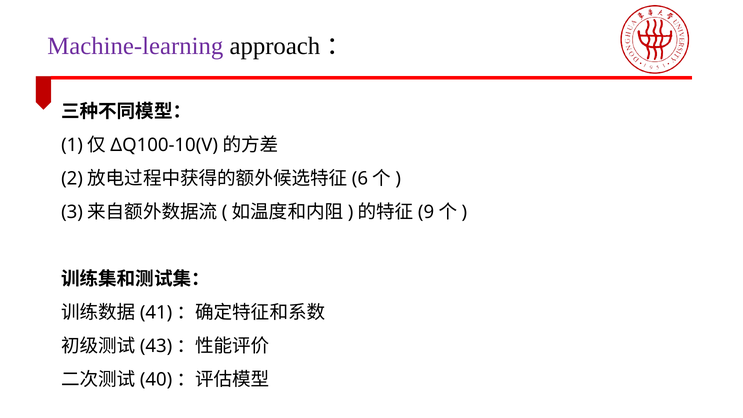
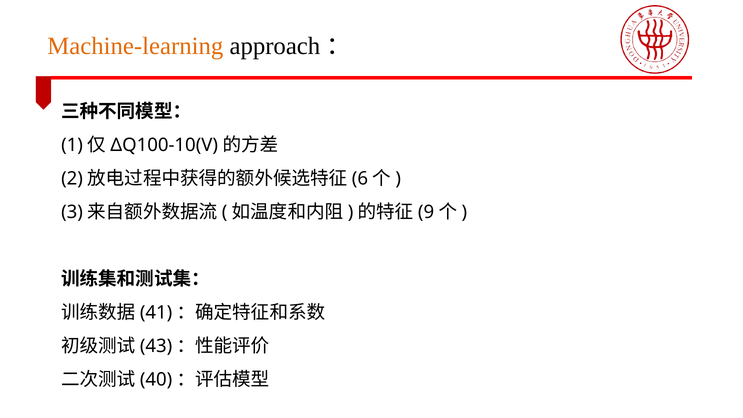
Machine-learning colour: purple -> orange (135, 46)
